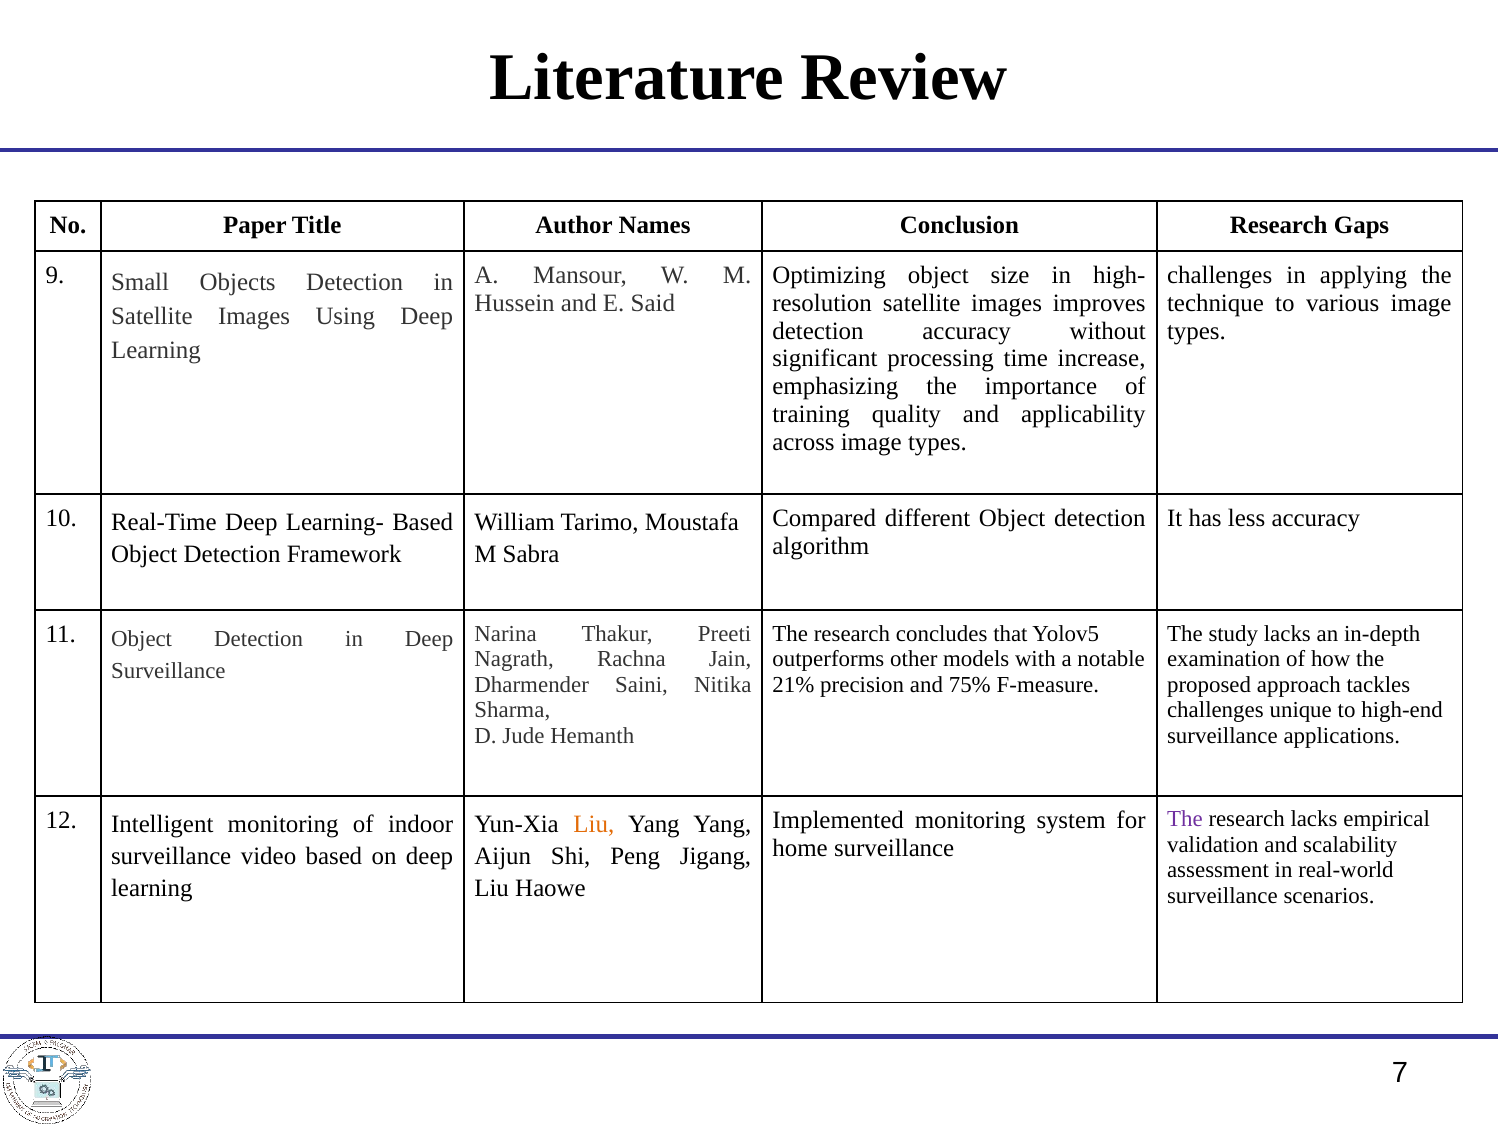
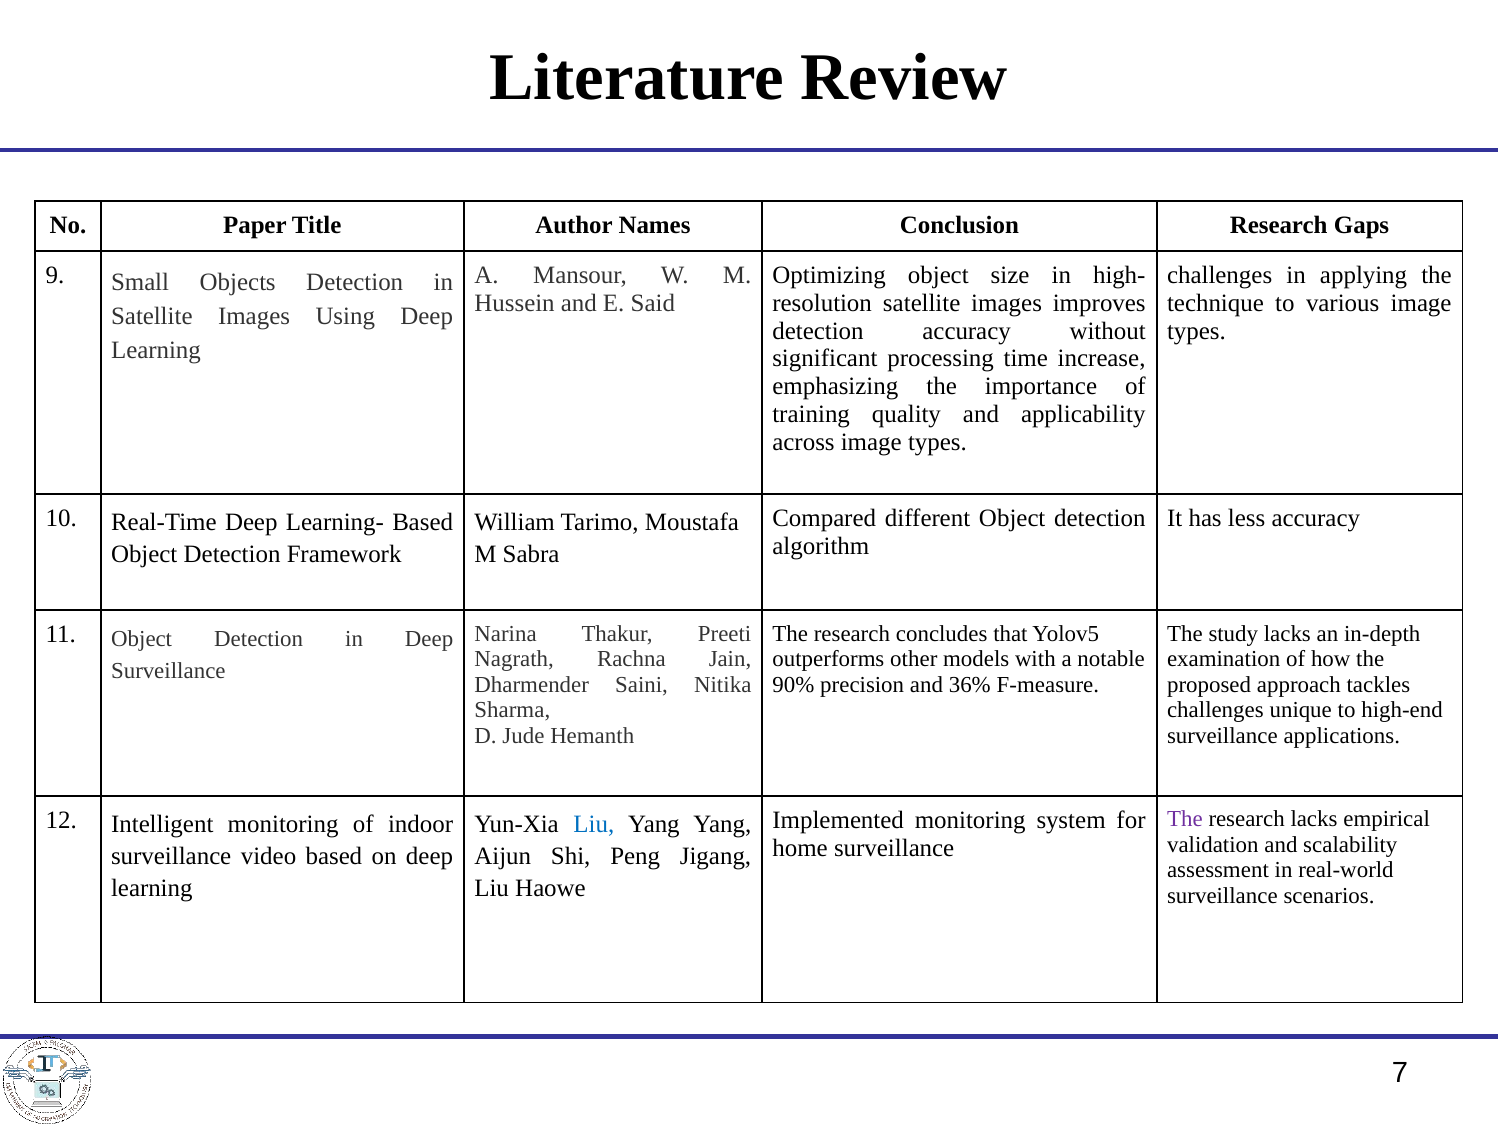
21%: 21% -> 90% (793, 684)
75%: 75% -> 36% (970, 684)
Liu colour: orange -> blue (594, 824)
